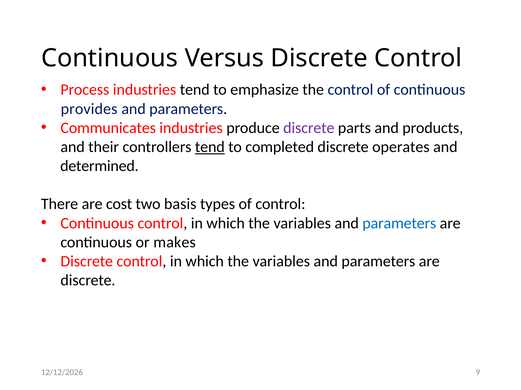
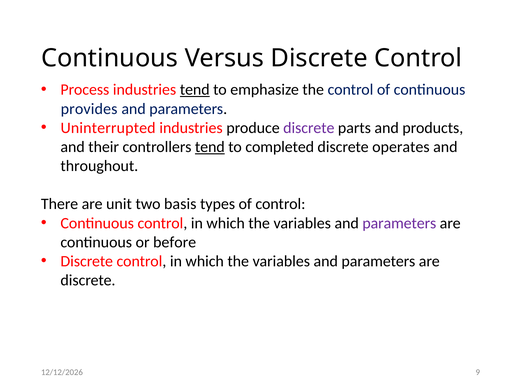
tend underline: none -> present (195, 90)
Communicates: Communicates -> Uninterrupted (108, 128)
determined: determined -> throughout (99, 166)
cost: cost -> unit (119, 204)
parameters colour: blue -> purple (399, 224)
makes: makes -> before (175, 243)
